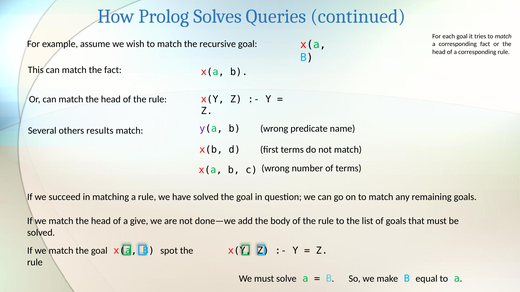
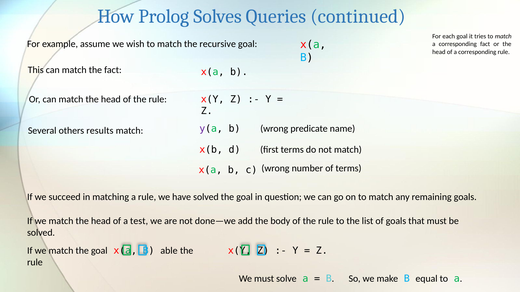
give: give -> test (139, 221)
spot: spot -> able (169, 251)
